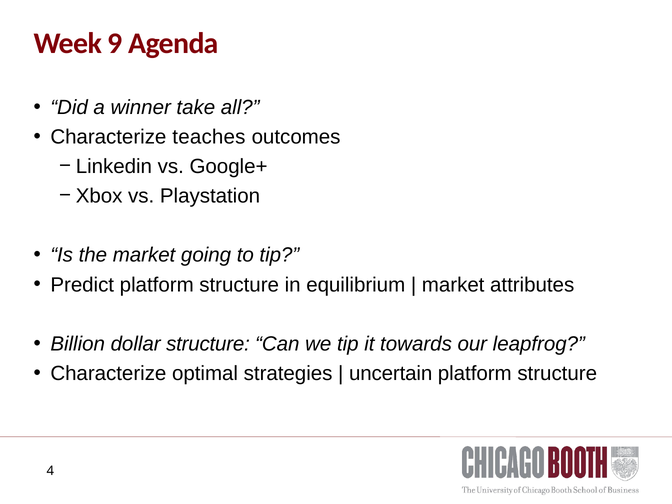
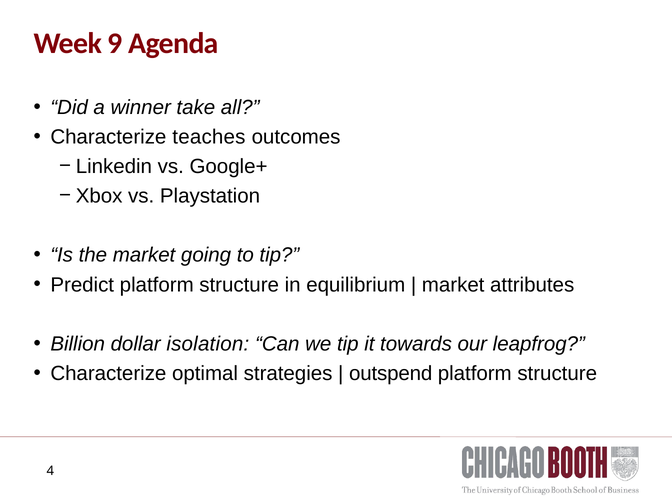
dollar structure: structure -> isolation (208, 344)
uncertain: uncertain -> outspend (391, 373)
